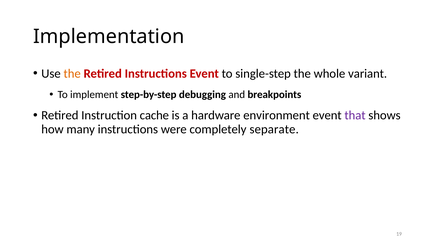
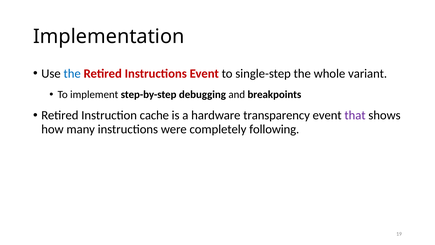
the colour: orange -> blue (72, 74)
environment: environment -> transparency (277, 115)
separate: separate -> following (274, 129)
